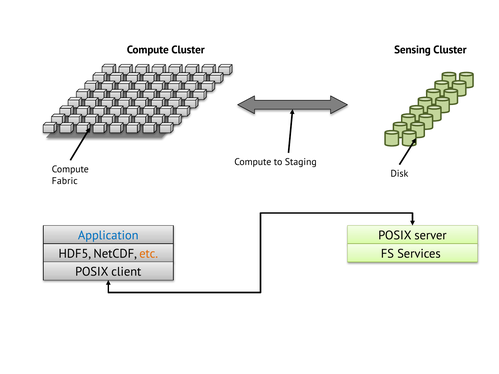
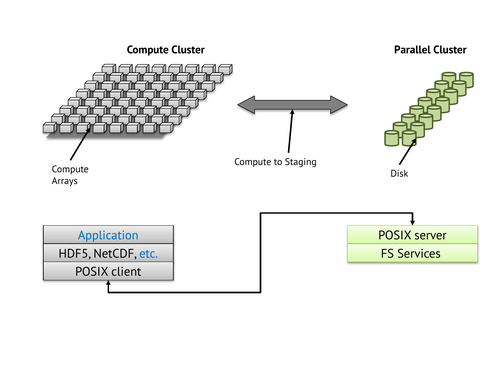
Sensing: Sensing -> Parallel (412, 50)
Fabric: Fabric -> Arrays (65, 181)
etc colour: orange -> blue (149, 254)
